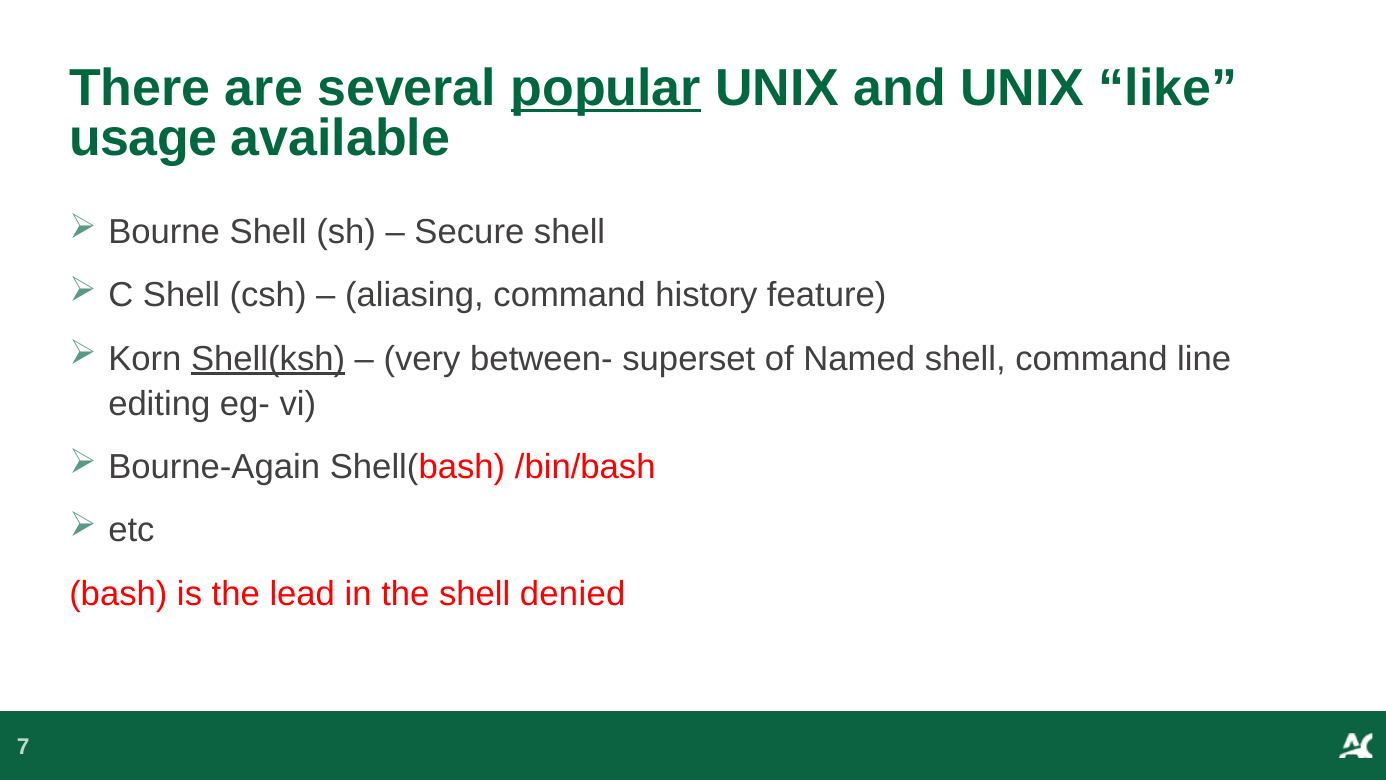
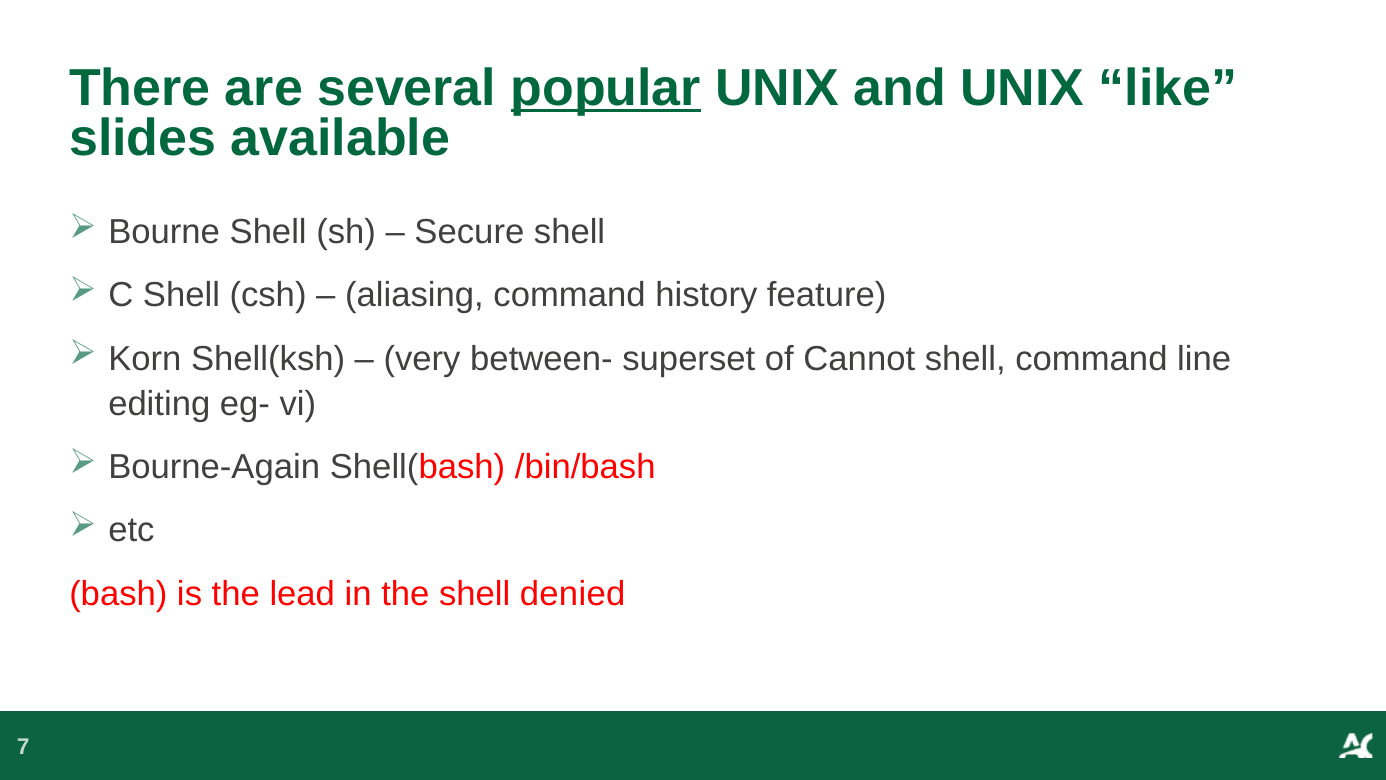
usage: usage -> slides (143, 138)
Shell(ksh underline: present -> none (268, 358)
Named: Named -> Cannot (859, 358)
